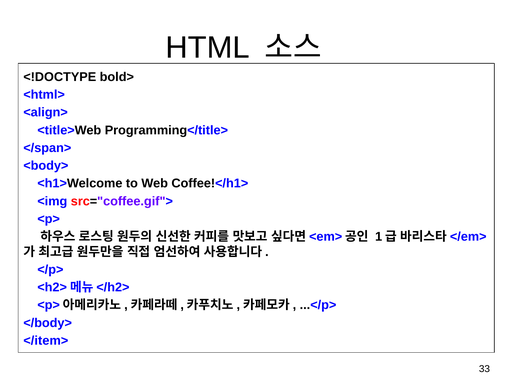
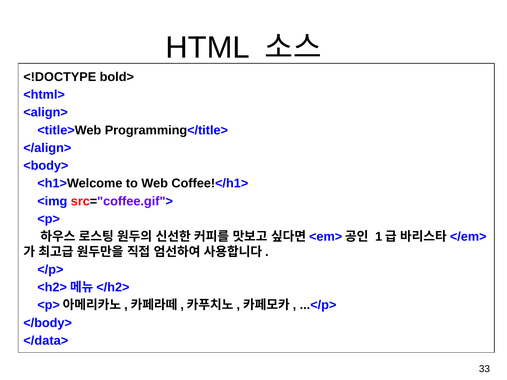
</span>: </span> -> </align> (47, 148)
</item>: </item> -> </data> (46, 341)
